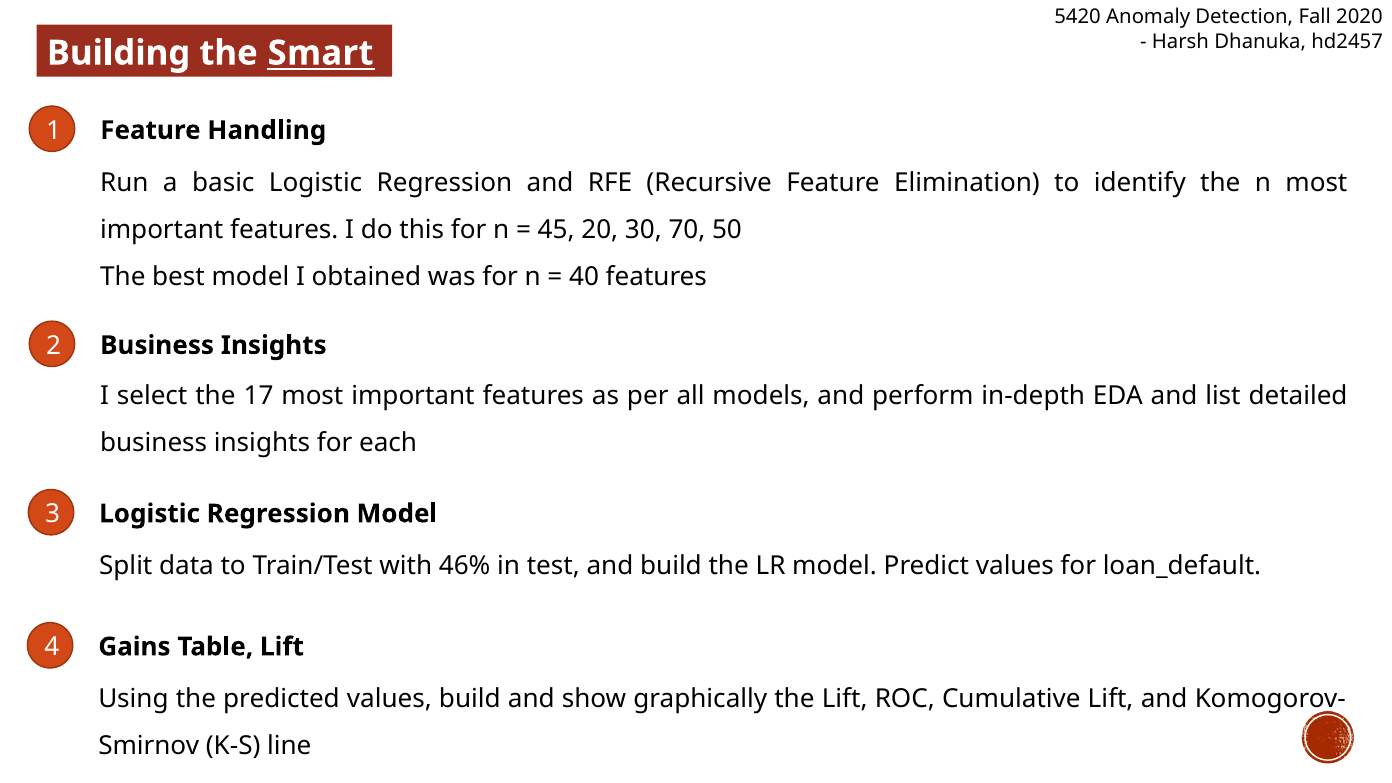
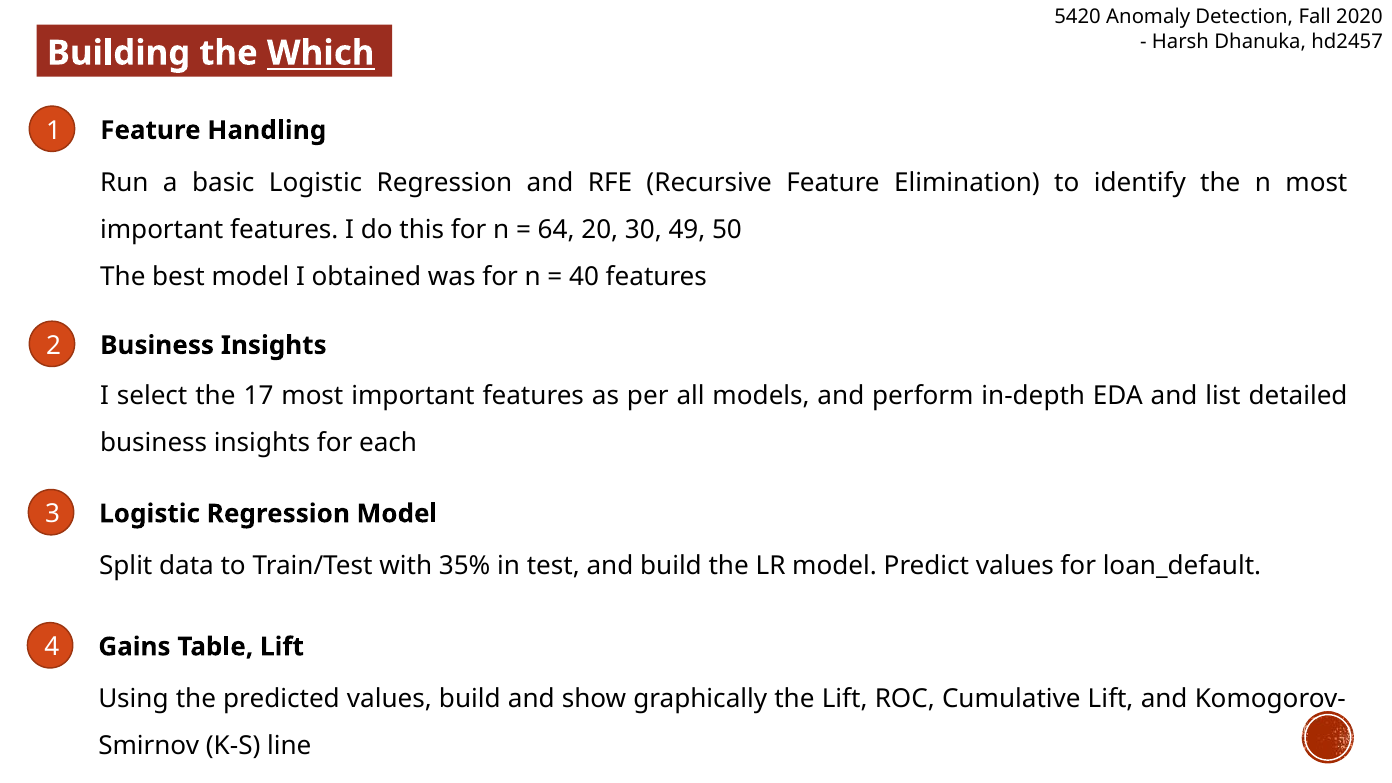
Smart: Smart -> Which (321, 53)
45: 45 -> 64 (556, 230)
70: 70 -> 49 (687, 230)
46%: 46% -> 35% (465, 566)
